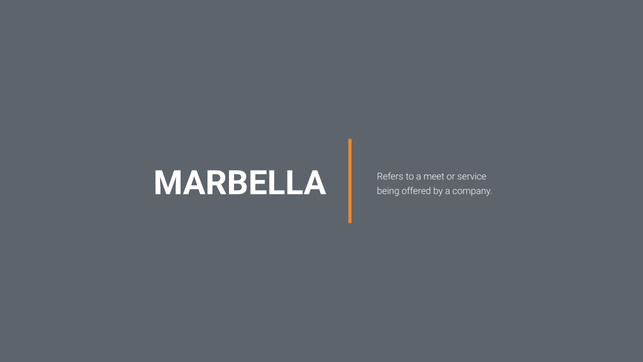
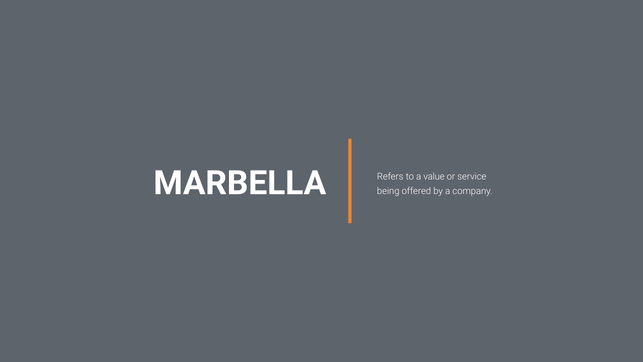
meet: meet -> value (434, 176)
